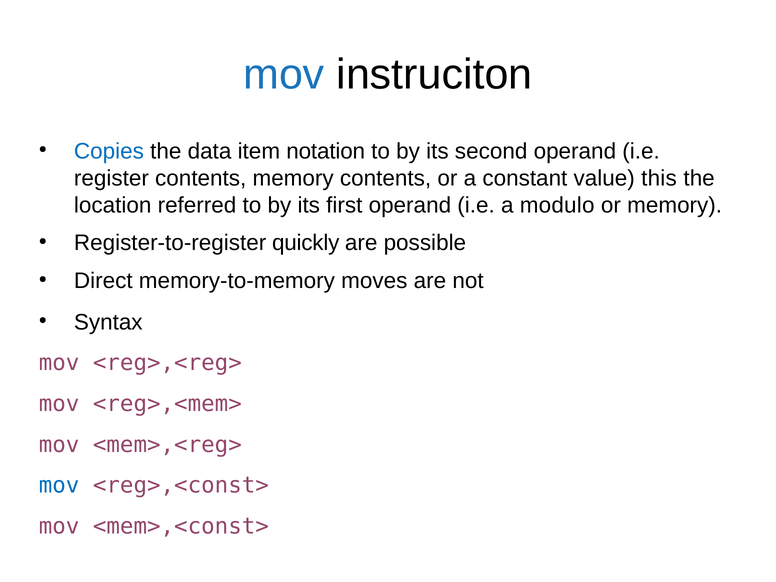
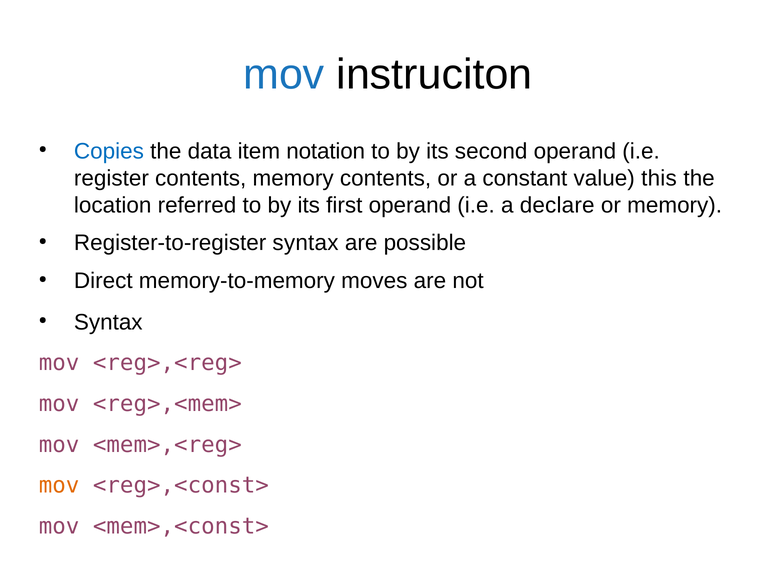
modulo: modulo -> declare (557, 205)
Register-to-register quickly: quickly -> syntax (305, 243)
mov colour: blue -> orange (59, 485)
